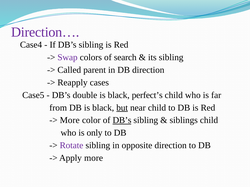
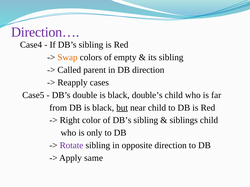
Swap colour: purple -> orange (68, 57)
search: search -> empty (125, 57)
perfect’s: perfect’s -> double’s (147, 95)
More: More -> Right (70, 121)
DB’s underline: present -> none (122, 121)
Apply more: more -> same (94, 158)
